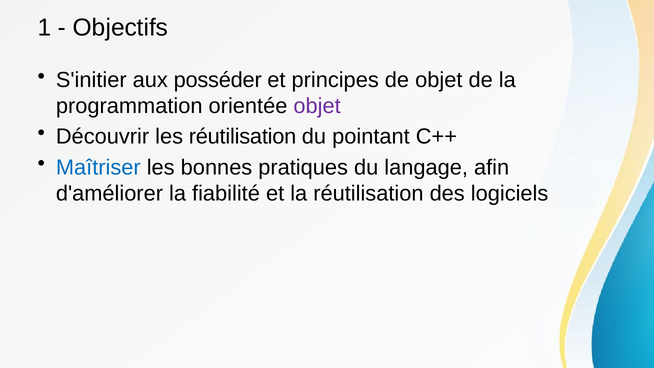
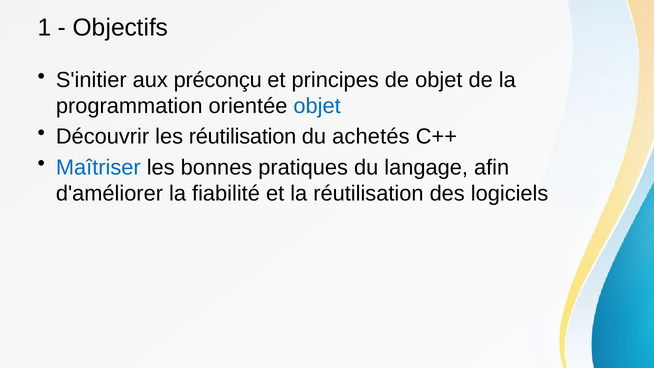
posséder: posséder -> préconçu (218, 80)
objet colour: purple -> blue (317, 106)
pointant: pointant -> achetés (371, 137)
